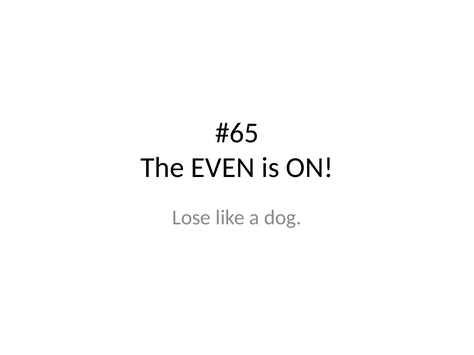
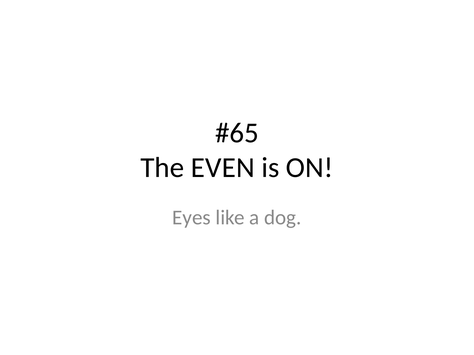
Lose: Lose -> Eyes (192, 218)
